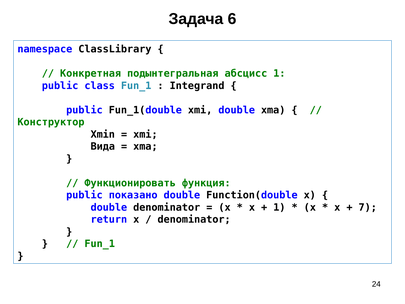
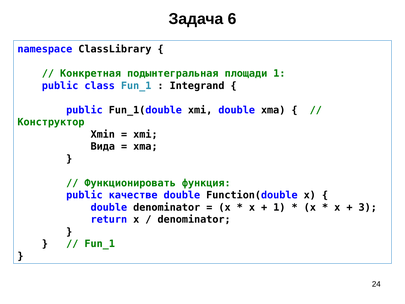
абсцисс: абсцисс -> площади (246, 74)
показано: показано -> качестве (133, 195)
7: 7 -> 3 (368, 207)
